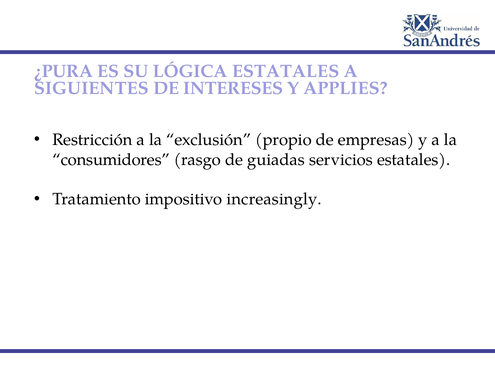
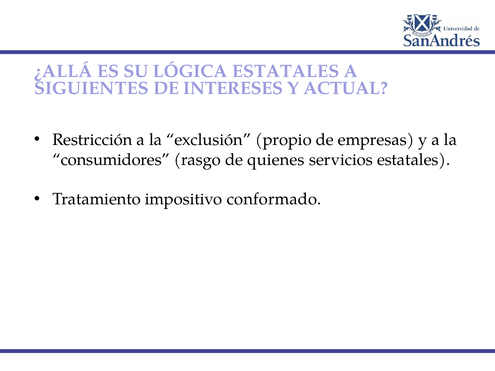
¿PURA: ¿PURA -> ¿ALLÁ (63, 71)
APPLIES: APPLIES -> ACTUAL (346, 88)
guiadas: guiadas -> quienes (276, 160)
increasingly: increasingly -> conformado (274, 199)
